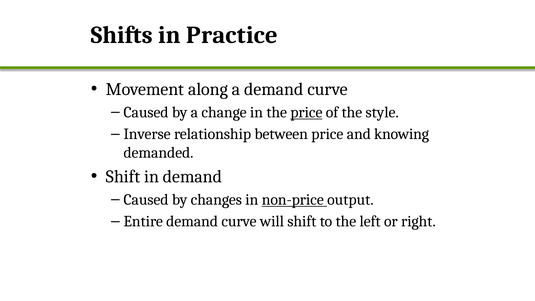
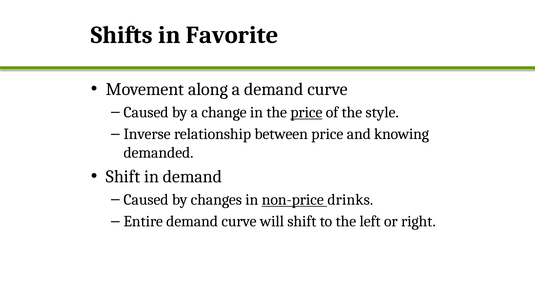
Practice: Practice -> Favorite (232, 35)
output: output -> drinks (350, 200)
